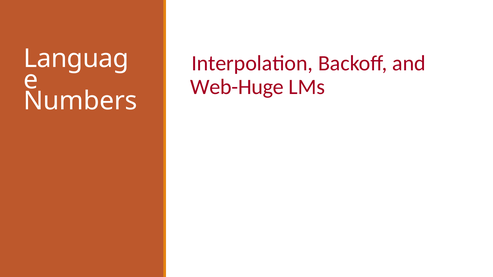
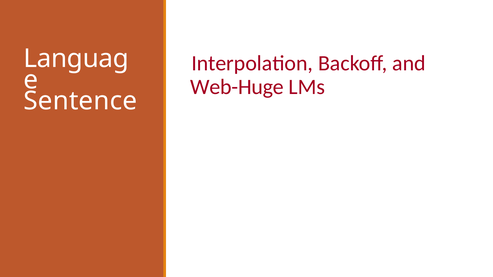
Numbers: Numbers -> Sentence (80, 101)
